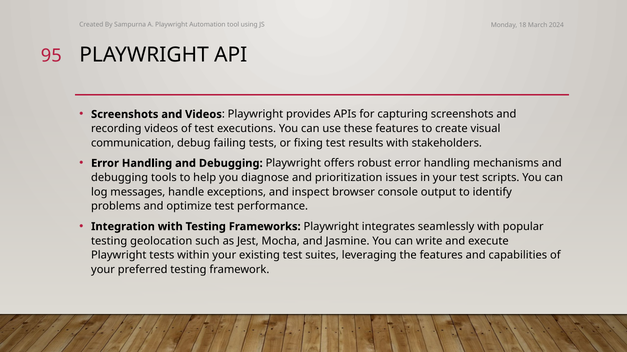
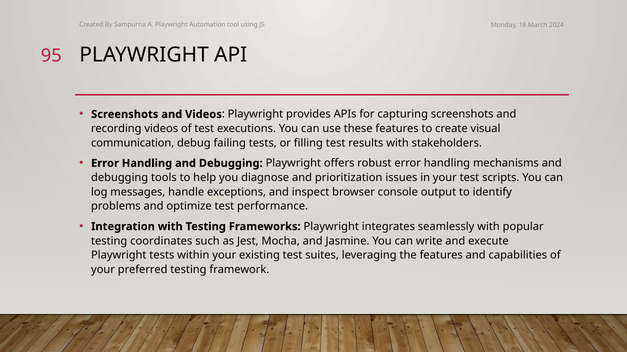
fixing: fixing -> filling (308, 143)
geolocation: geolocation -> coordinates (161, 241)
